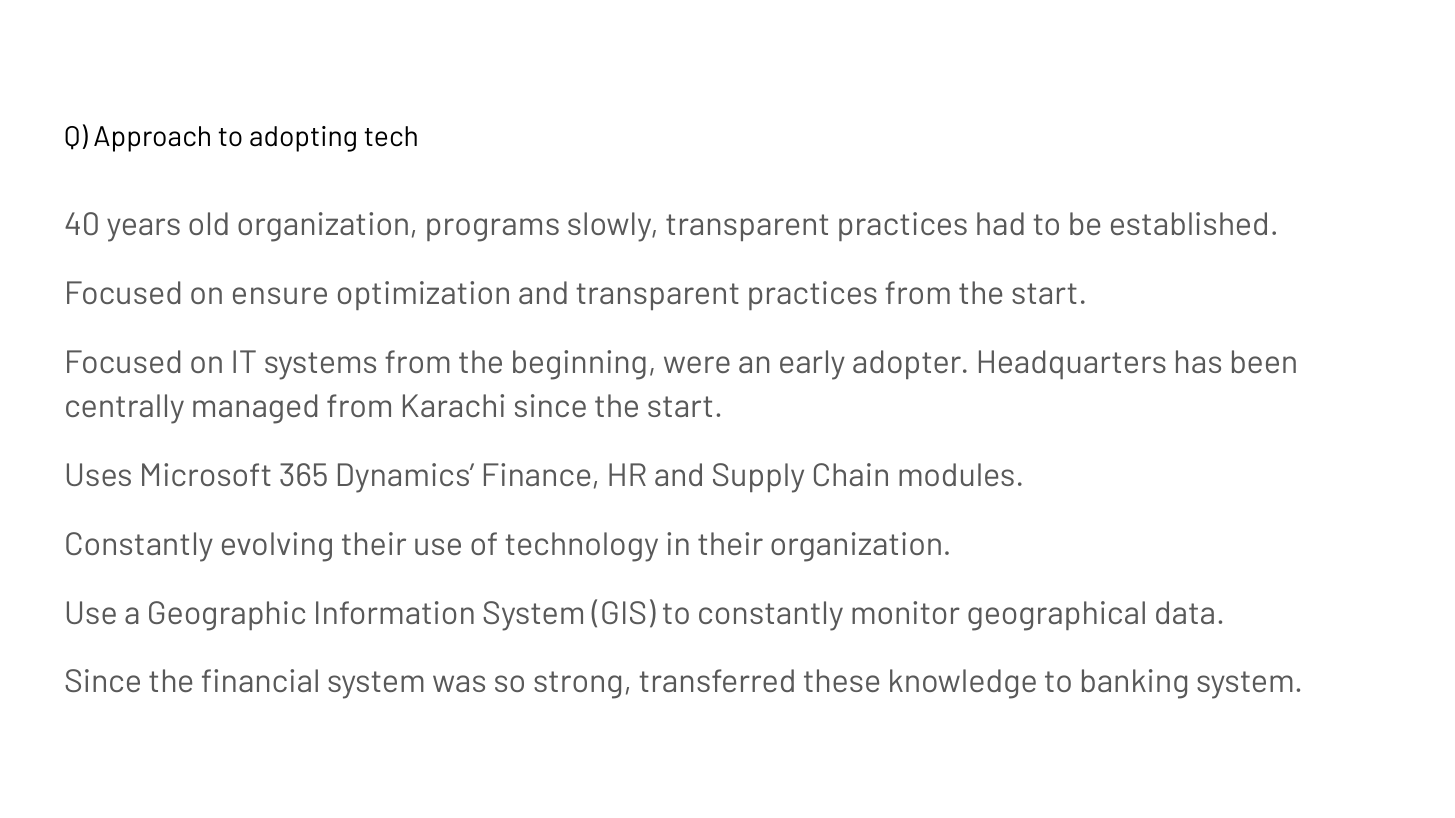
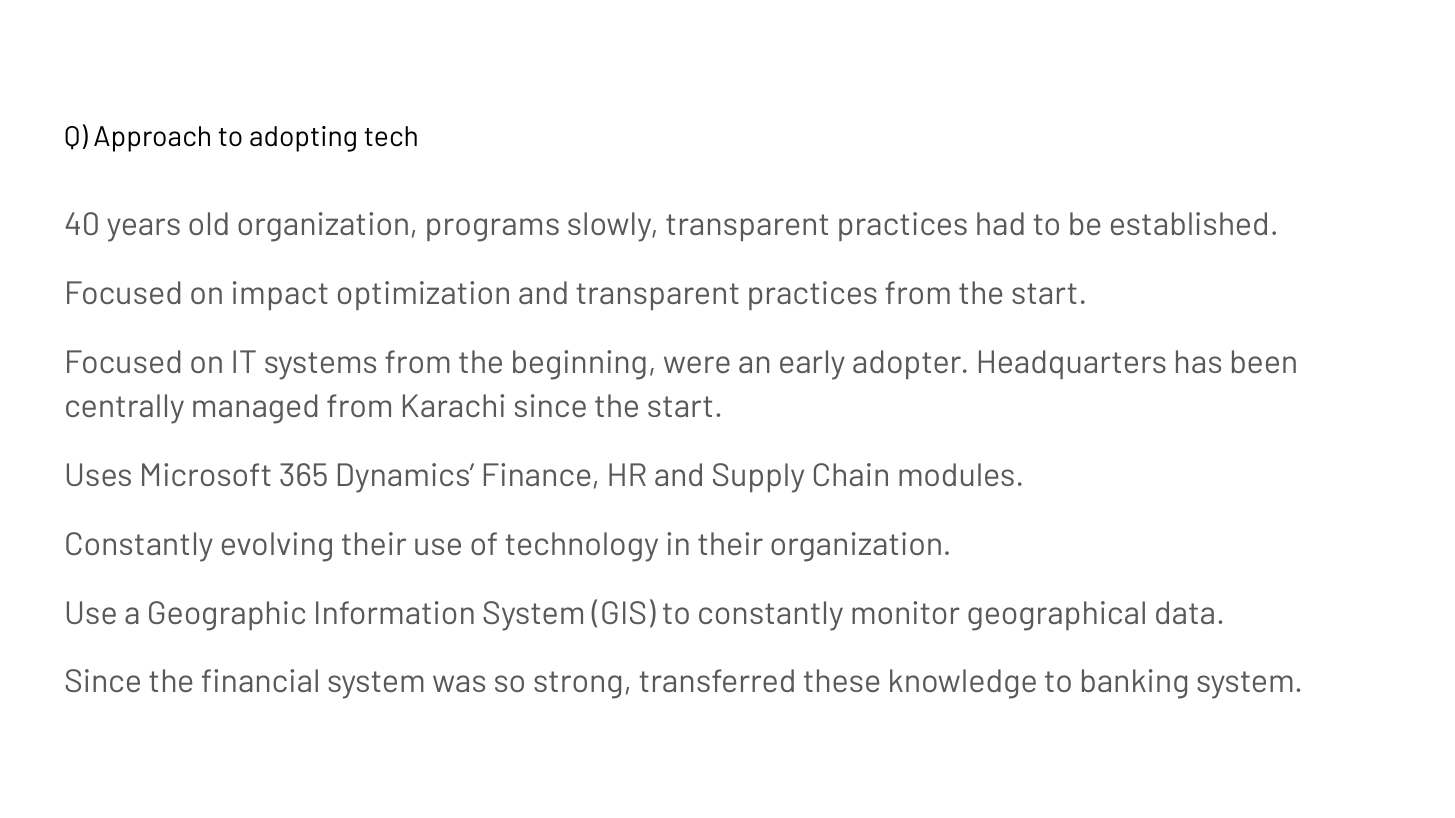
ensure: ensure -> impact (280, 294)
